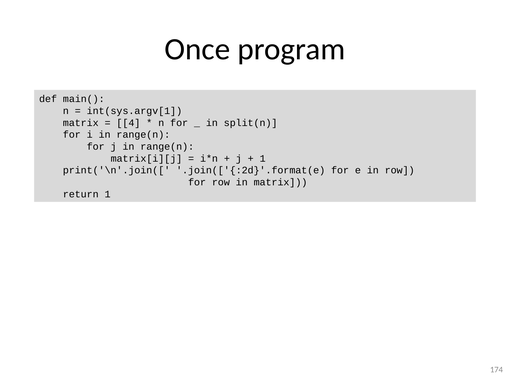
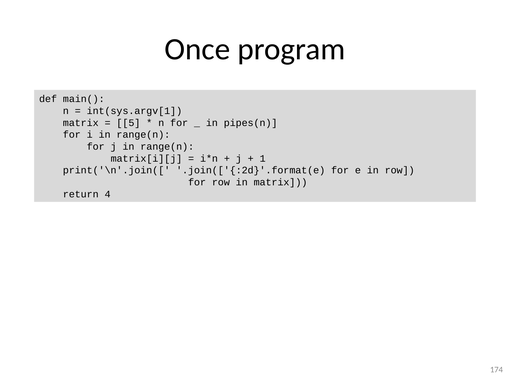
4: 4 -> 5 (128, 123)
split(n: split(n -> pipes(n (251, 123)
return 1: 1 -> 4 (108, 194)
